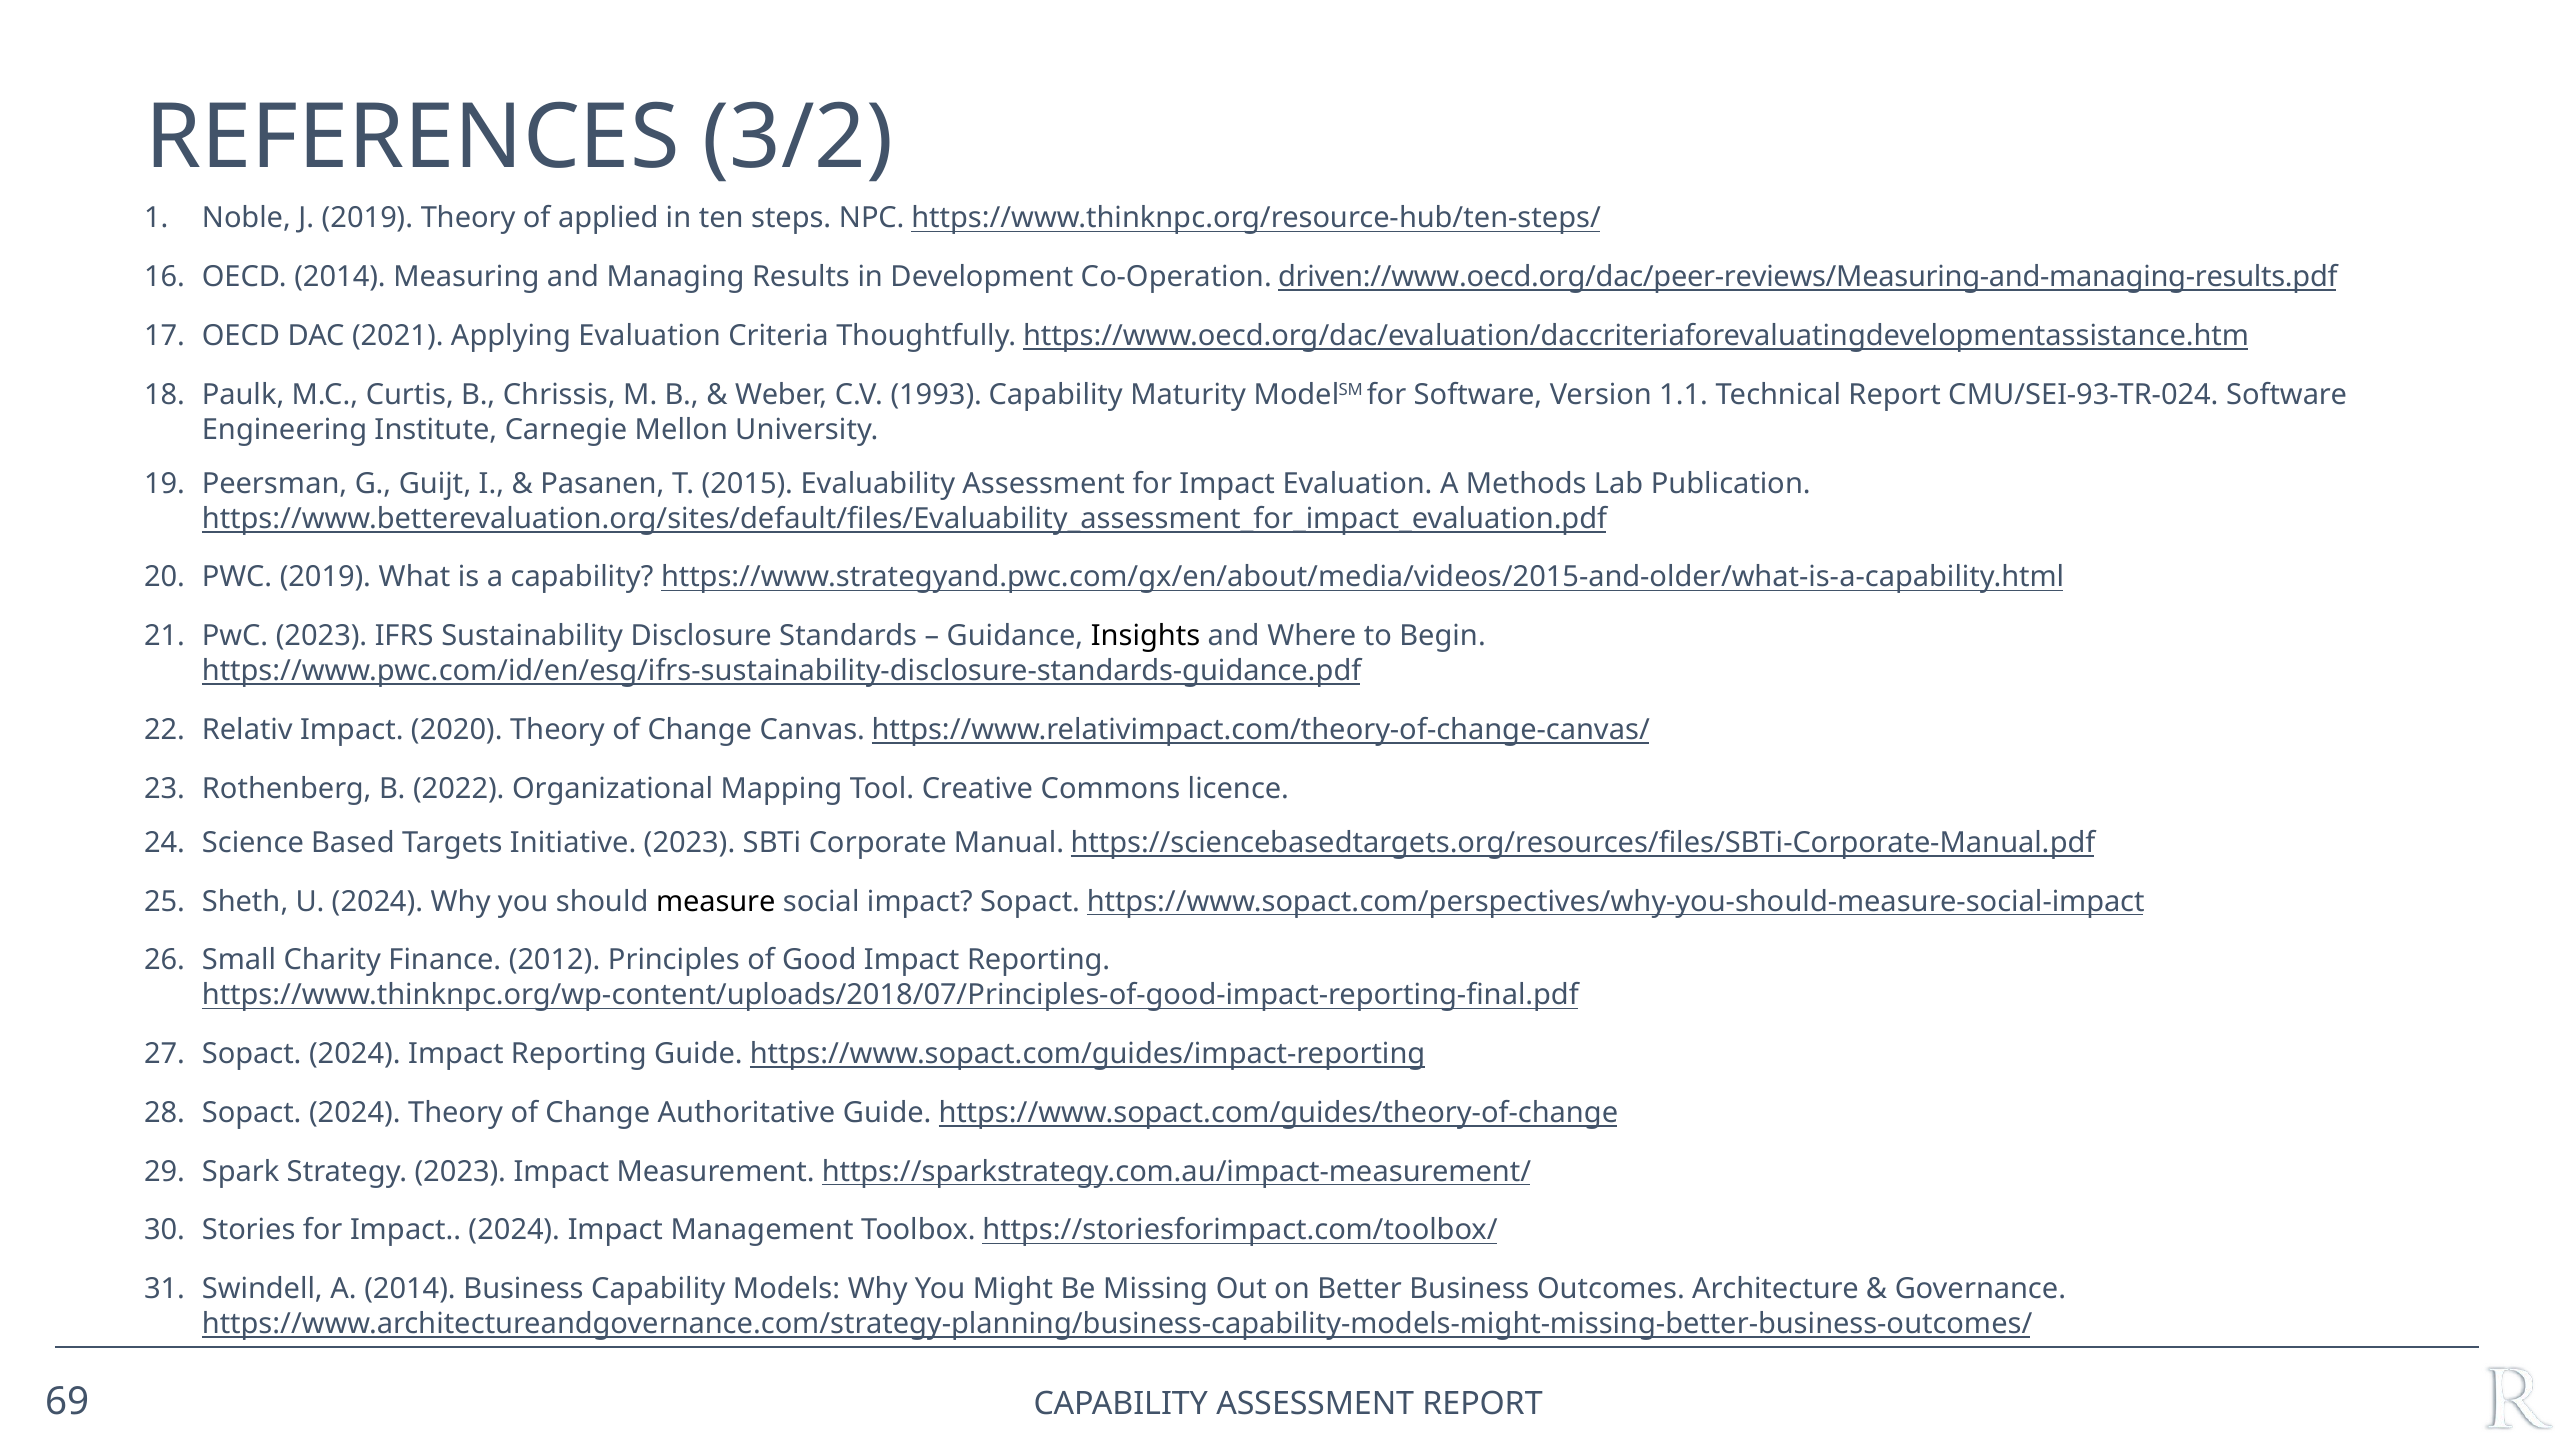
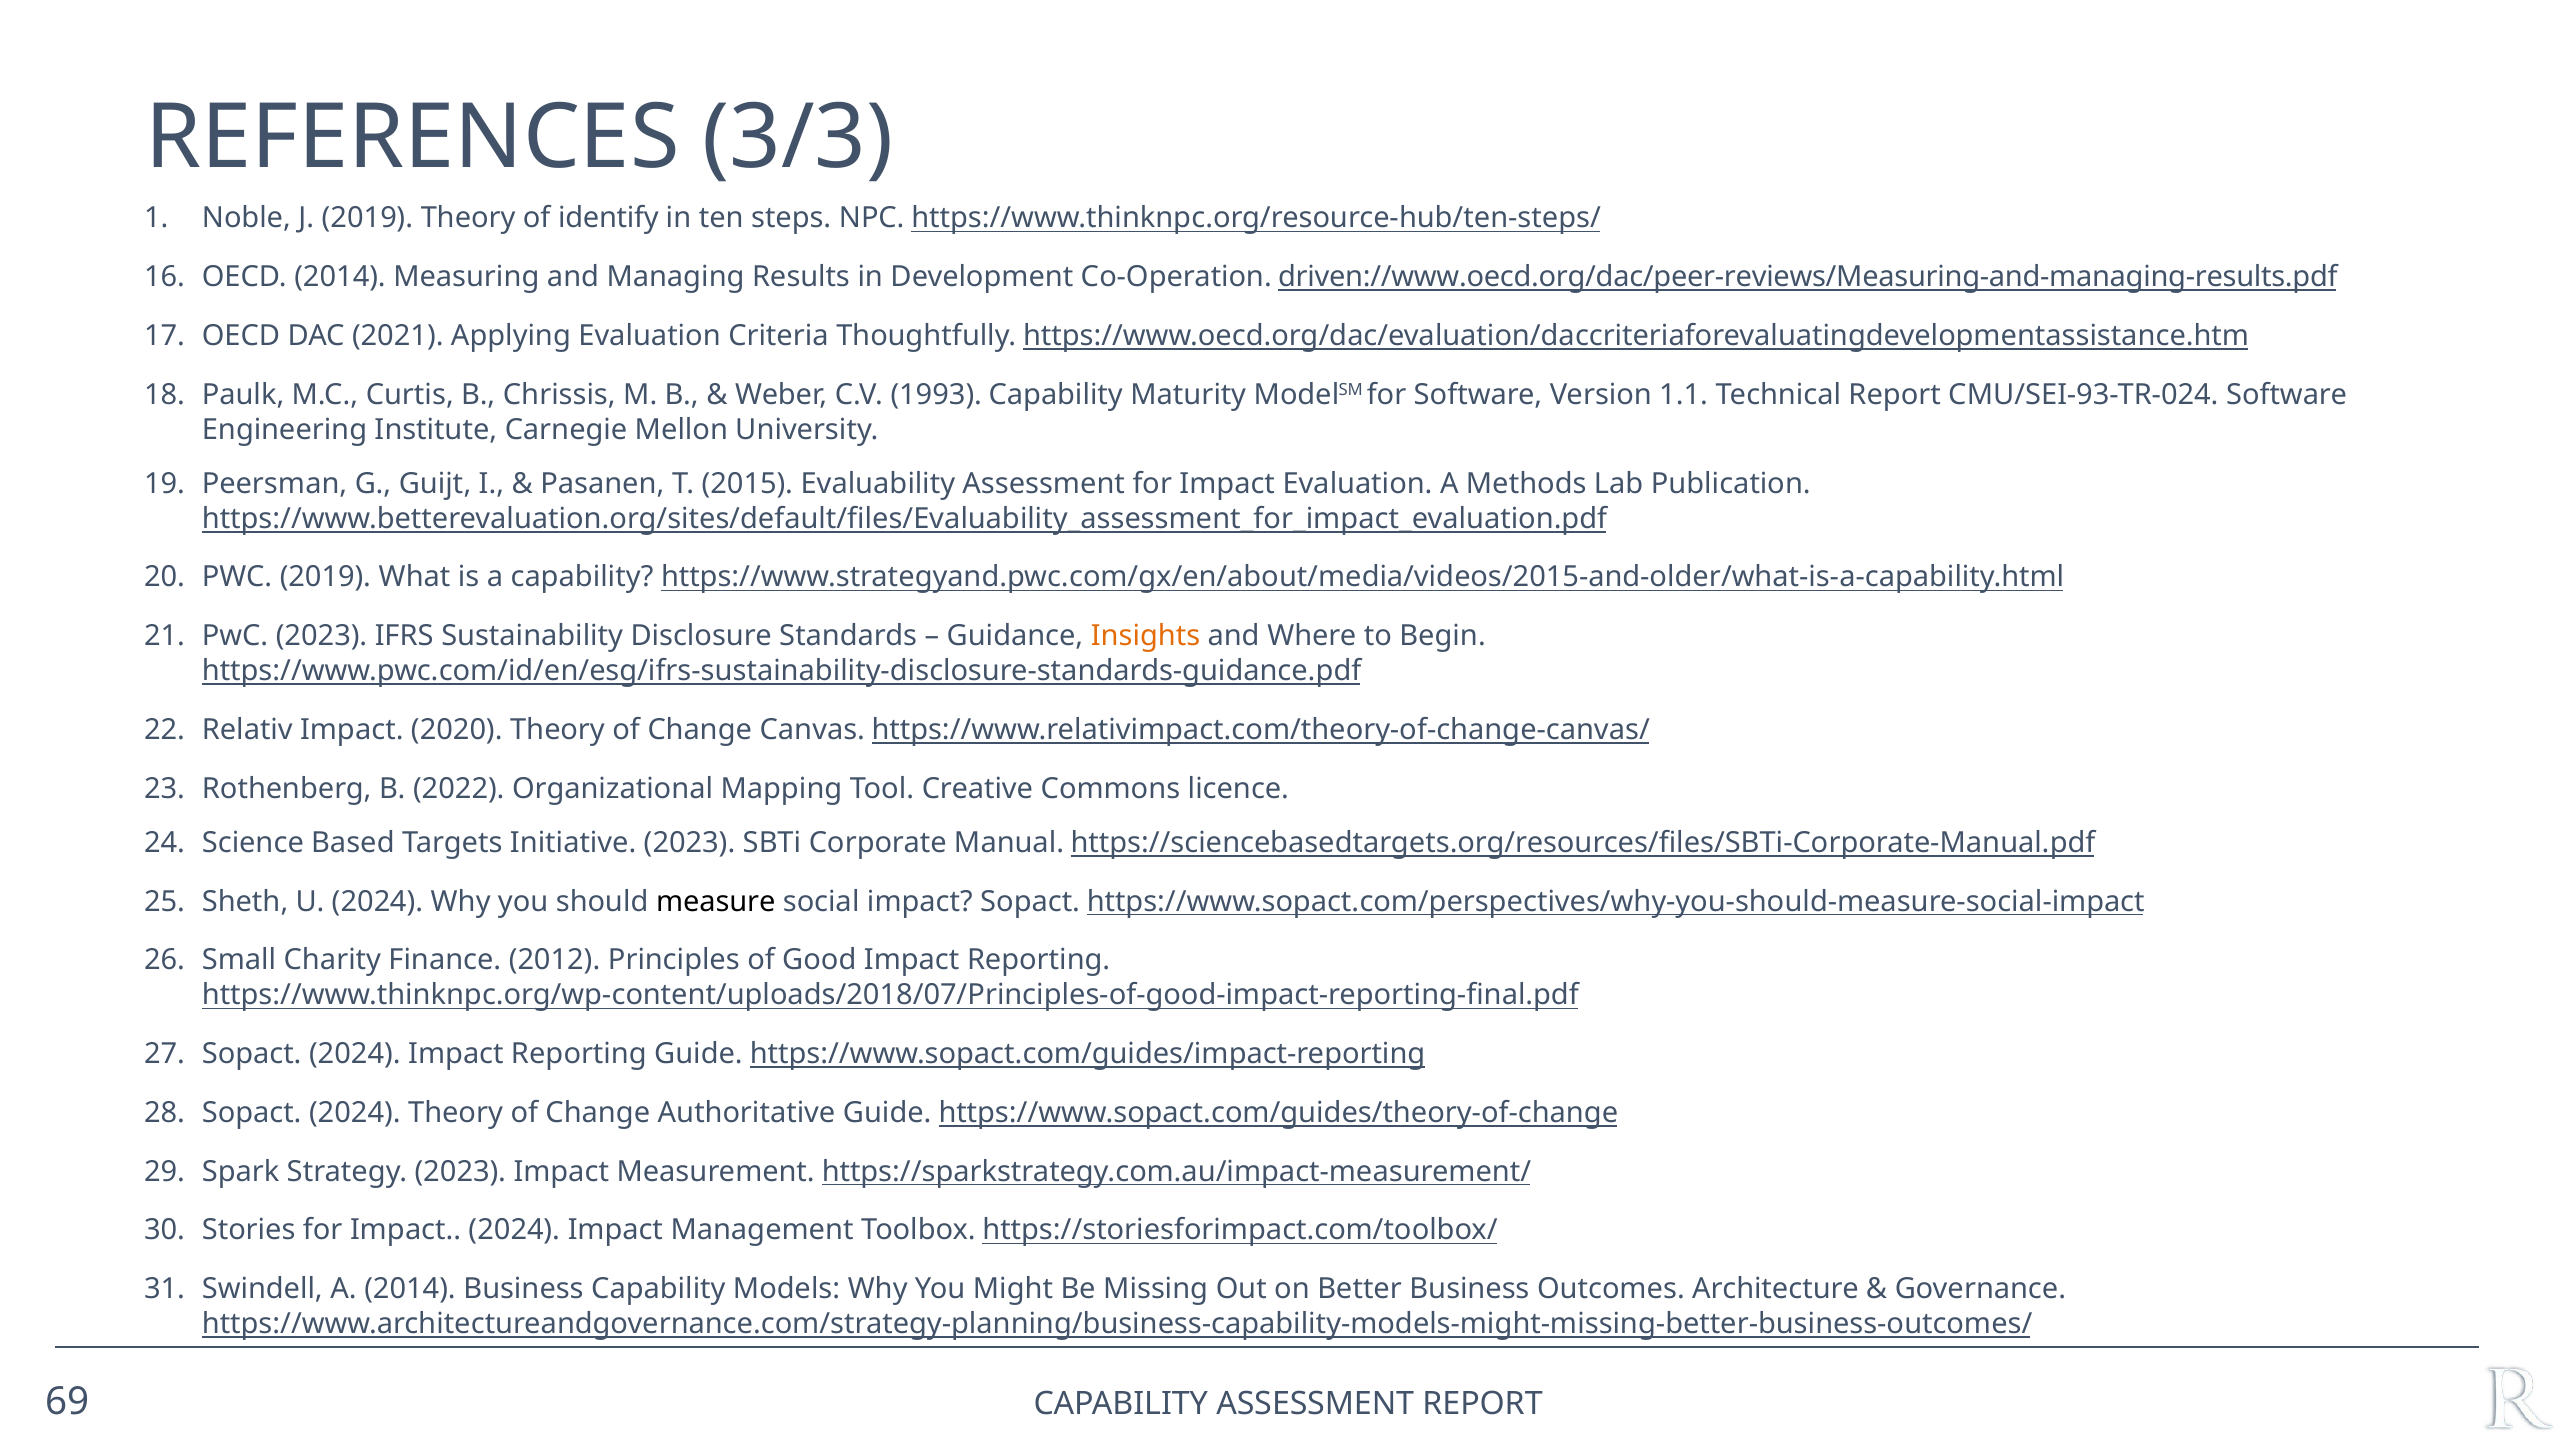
3/2: 3/2 -> 3/3 (798, 138)
applied: applied -> identify (608, 218)
Insights colour: black -> orange (1146, 636)
